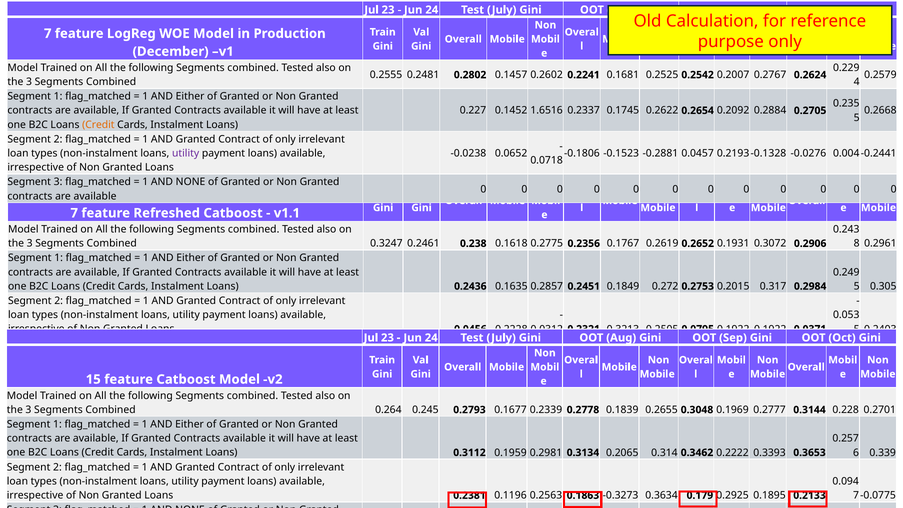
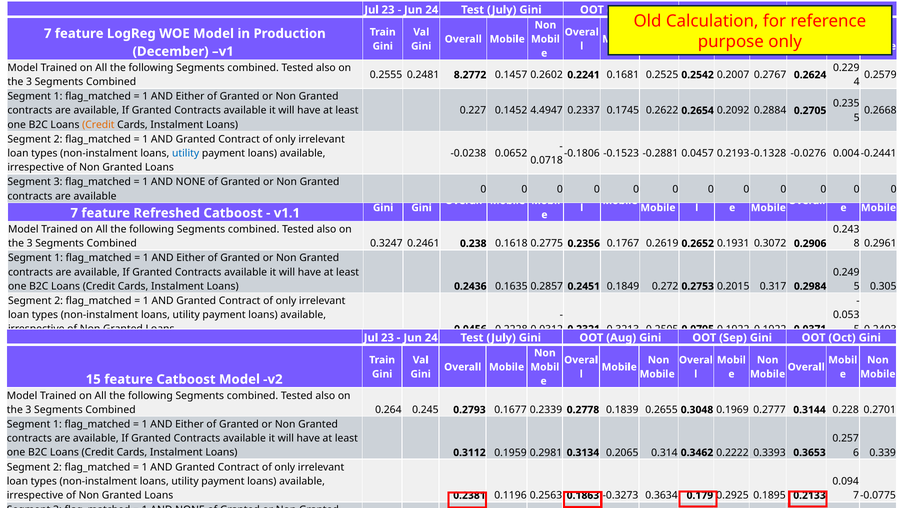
0.2802: 0.2802 -> 8.2772 (470, 75)
1.6516: 1.6516 -> 4.4947 (547, 111)
utility colour: purple -> blue (186, 153)
